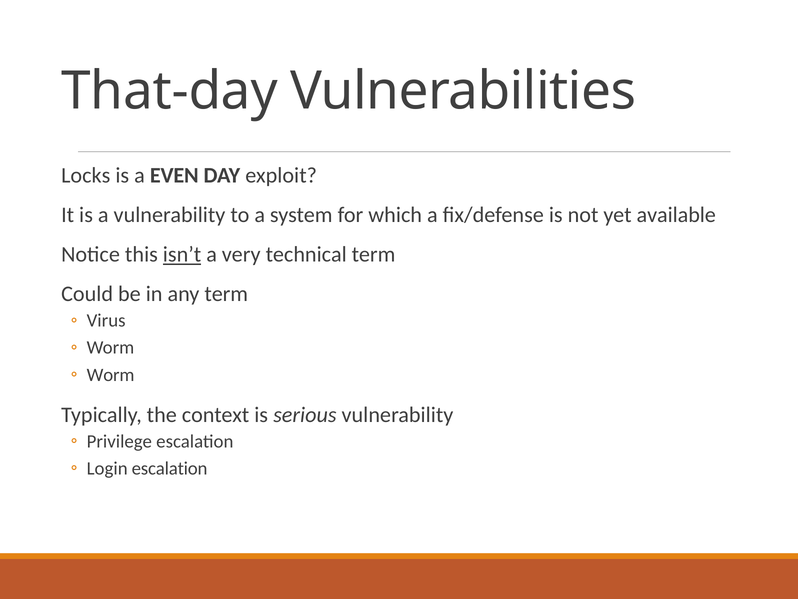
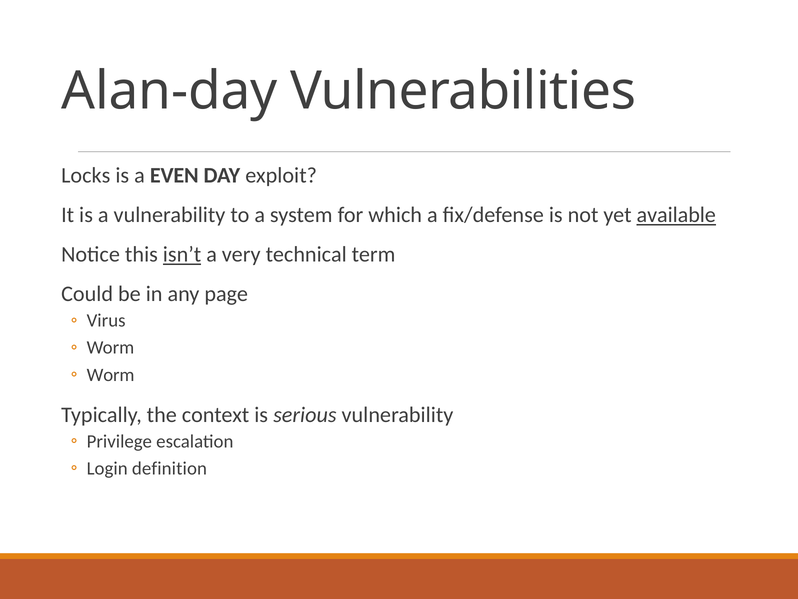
That-day: That-day -> Alan-day (169, 91)
available underline: none -> present (676, 215)
any term: term -> page (226, 294)
Login escalation: escalation -> definition (169, 468)
